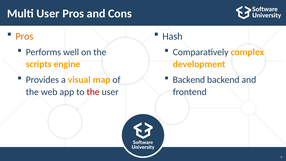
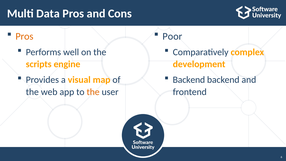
Multi User: User -> Data (48, 14)
Hash: Hash -> Poor (172, 36)
the colour: red -> orange (93, 92)
